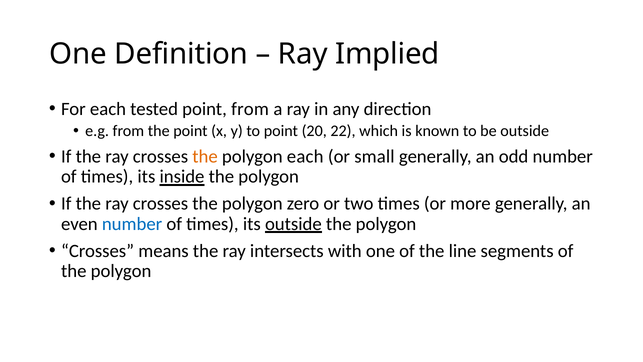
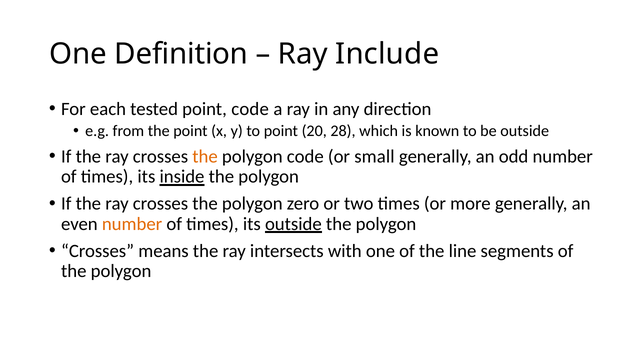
Implied: Implied -> Include (387, 54)
point from: from -> code (250, 109)
22: 22 -> 28 (343, 131)
polygon each: each -> code (305, 156)
number colour: blue -> orange (132, 224)
